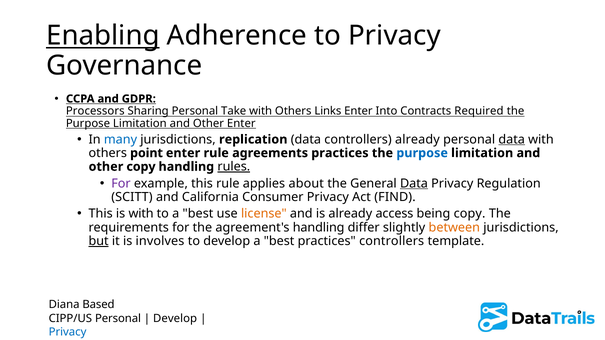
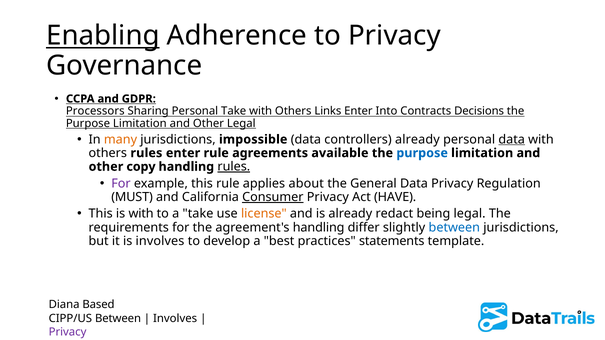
Required: Required -> Decisions (479, 111)
Other Enter: Enter -> Legal (241, 123)
many colour: blue -> orange (120, 140)
replication: replication -> impossible (253, 140)
others point: point -> rules (146, 153)
agreements practices: practices -> available (340, 153)
Data underline: present -> none (414, 184)
SCITT: SCITT -> MUST (132, 197)
Consumer underline: none -> present (273, 197)
FIND: FIND -> HAVE (395, 197)
to a best: best -> take (198, 214)
access: access -> redact (394, 214)
being copy: copy -> legal (470, 214)
between colour: orange -> blue (454, 228)
but underline: present -> none (99, 241)
practices controllers: controllers -> statements (392, 241)
CIPP/US Personal: Personal -> Between (118, 319)
Develop: Develop -> Involves (175, 319)
Privacy colour: blue -> purple (68, 332)
